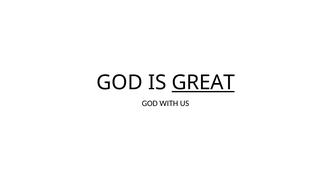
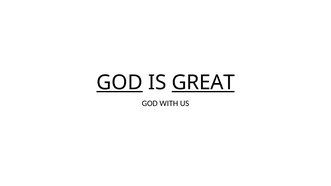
GOD underline: none -> present (120, 83)
